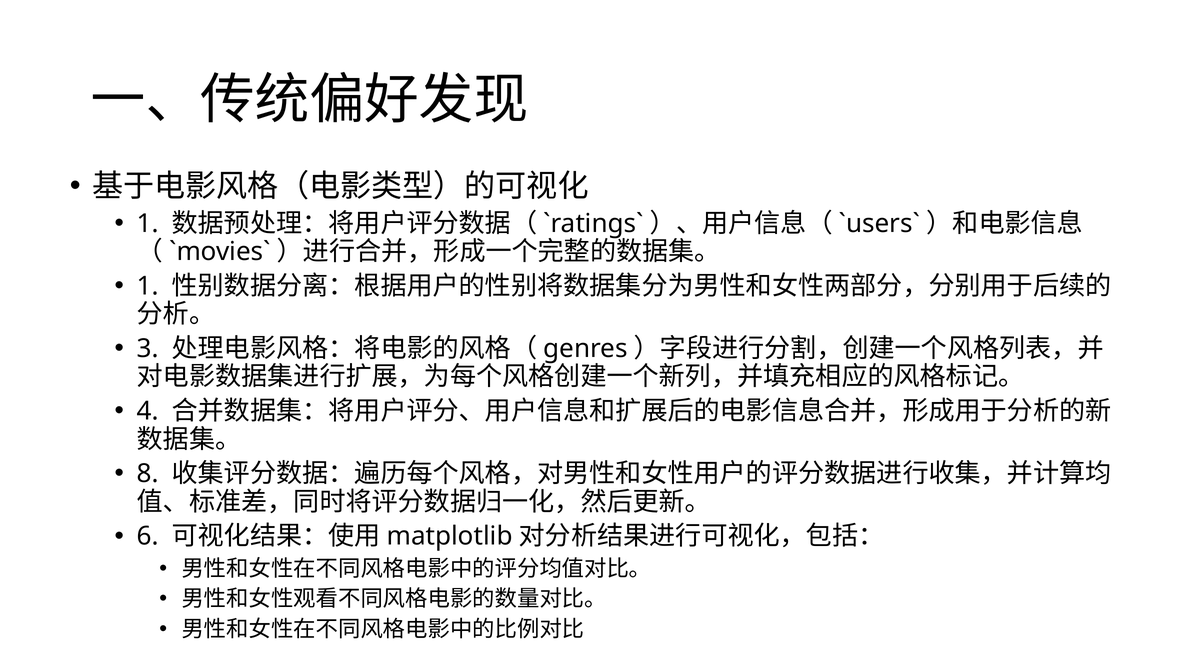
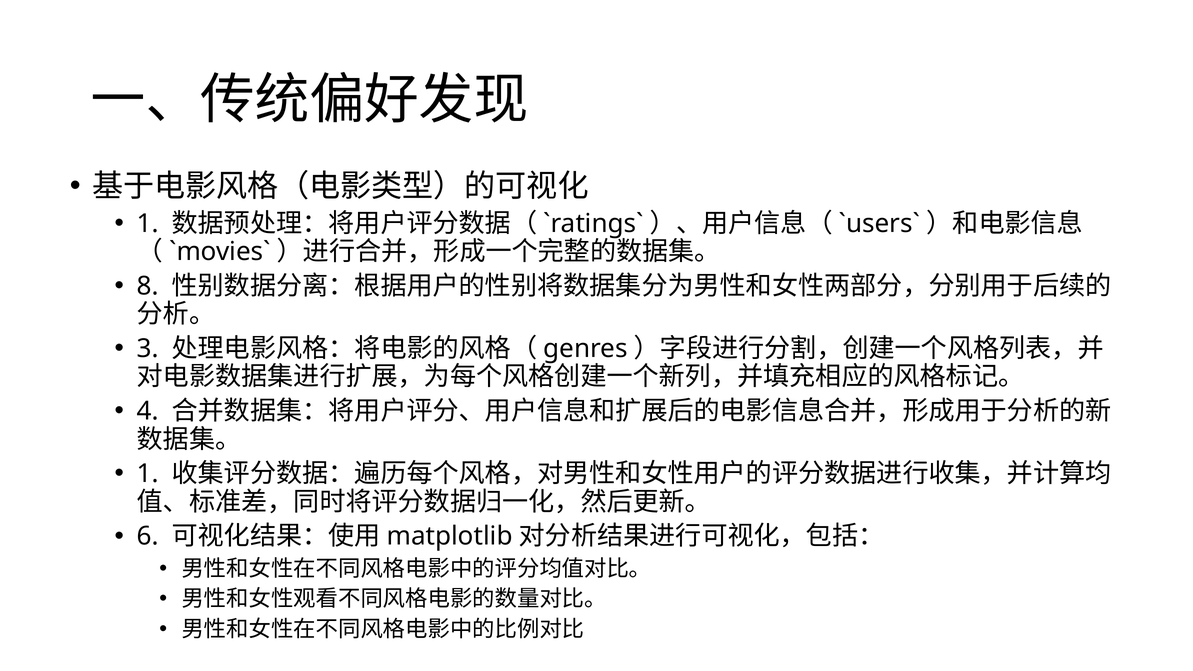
1: 1 -> 8 (148, 286)
8: 8 -> 1 (148, 474)
